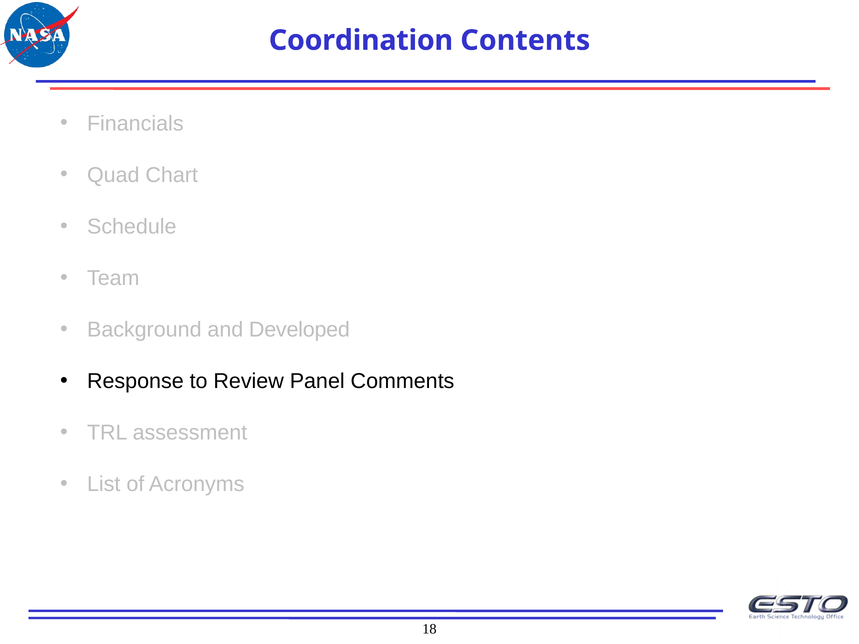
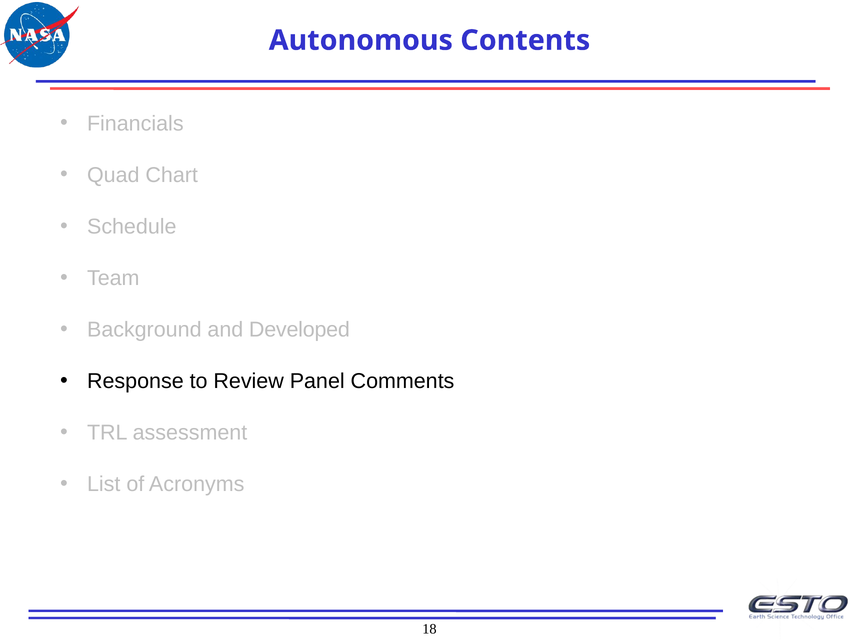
Coordination: Coordination -> Autonomous (361, 40)
